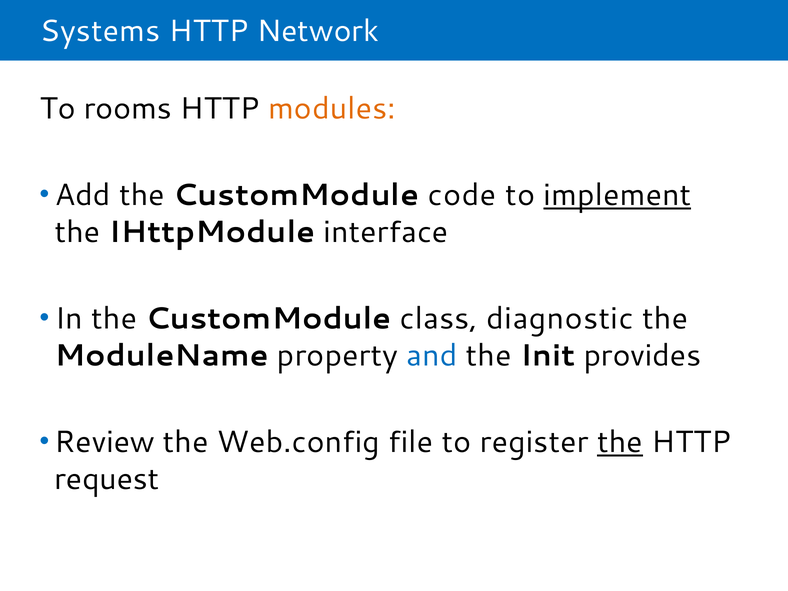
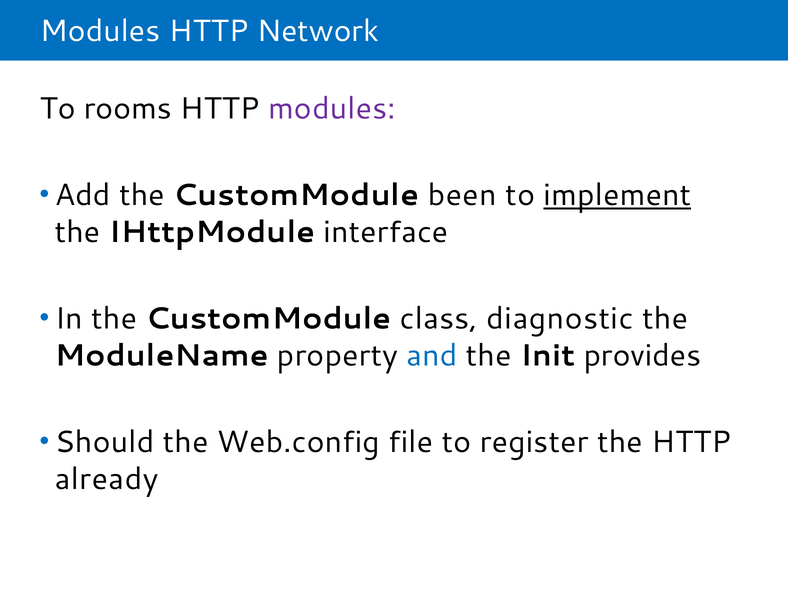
Systems: Systems -> Modules (100, 31)
modules colour: orange -> purple (332, 109)
code: code -> been (462, 195)
Review: Review -> Should (105, 442)
the underline: present -> none (620, 442)
request: request -> already (107, 479)
